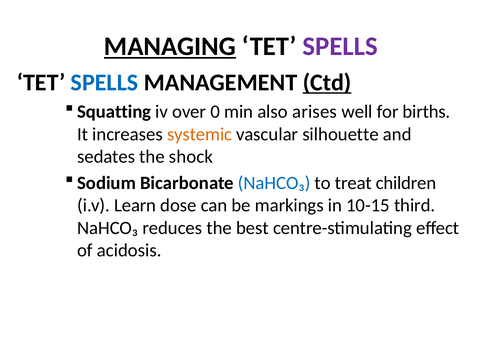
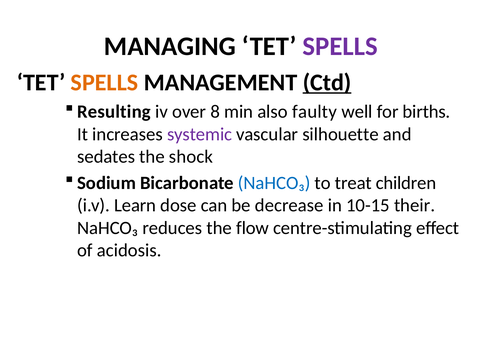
MANAGING underline: present -> none (170, 46)
SPELLS colour: blue -> orange (104, 83)
Squatting: Squatting -> Resulting (114, 112)
0: 0 -> 8 (215, 112)
arises: arises -> faulty (315, 112)
systemic colour: orange -> purple (200, 134)
markings: markings -> decrease (289, 206)
third: third -> their (415, 206)
best: best -> flow (253, 228)
